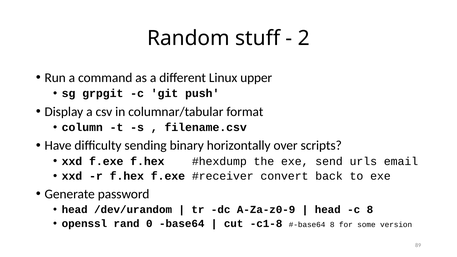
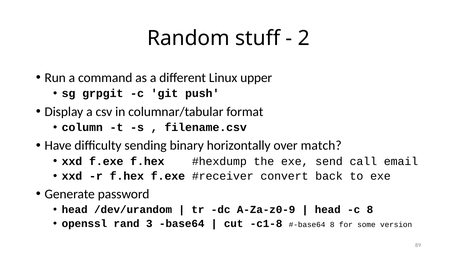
scripts: scripts -> match (321, 146)
urls: urls -> call (363, 161)
0: 0 -> 3 (149, 224)
